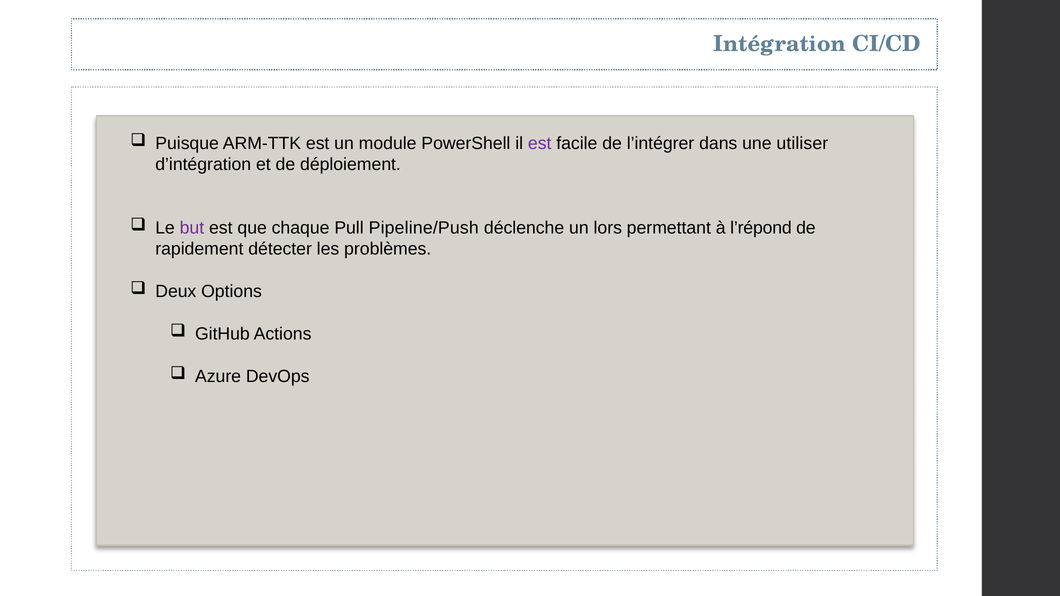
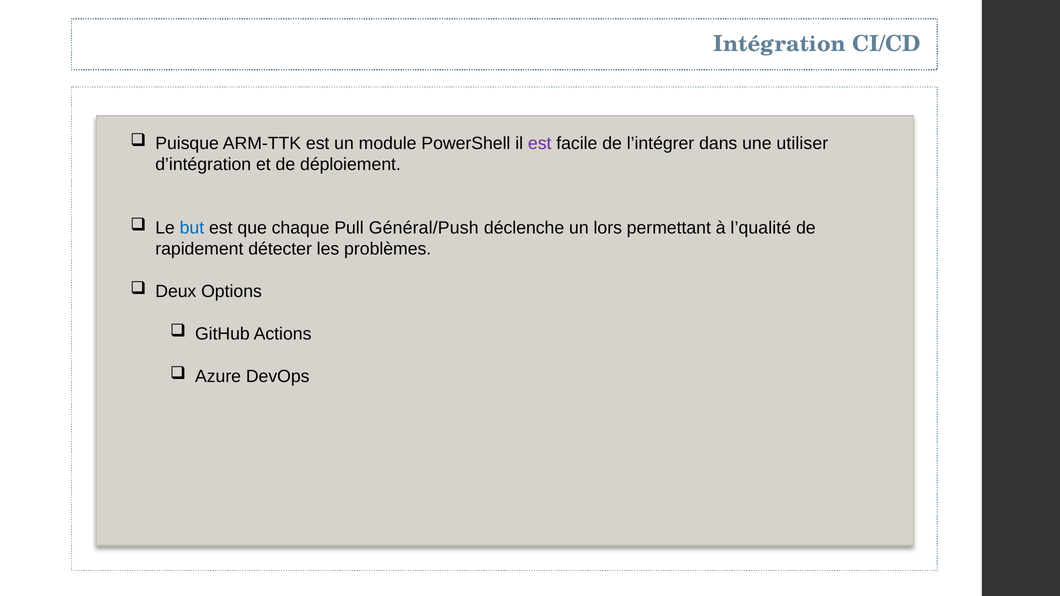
but colour: purple -> blue (192, 228)
Pipeline/Push: Pipeline/Push -> Général/Push (424, 228)
l’répond: l’répond -> l’qualité (761, 228)
